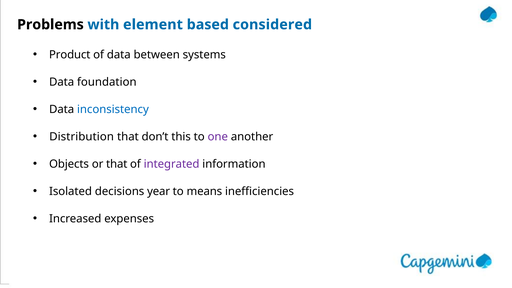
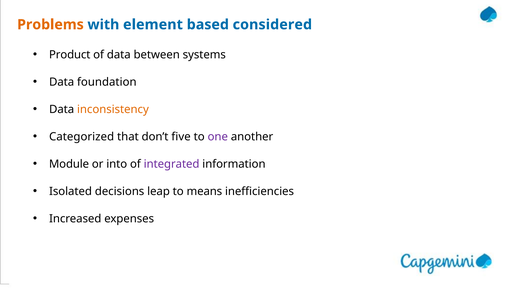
Problems colour: black -> orange (50, 25)
inconsistency colour: blue -> orange (113, 109)
Distribution: Distribution -> Categorized (82, 137)
this: this -> five (181, 137)
Objects: Objects -> Module (69, 164)
or that: that -> into (117, 164)
year: year -> leap (159, 191)
